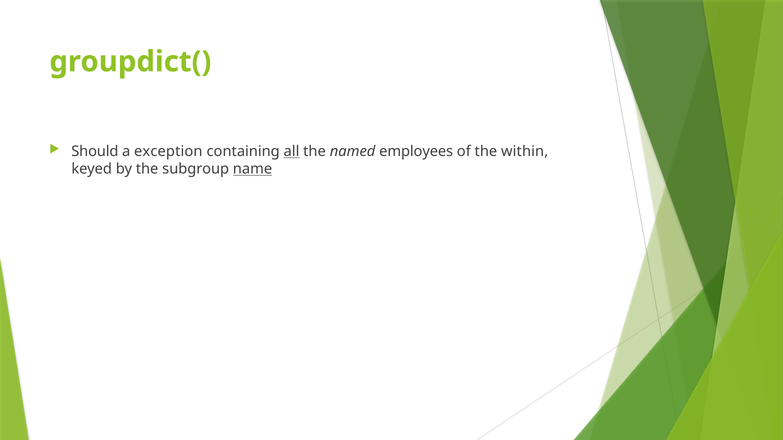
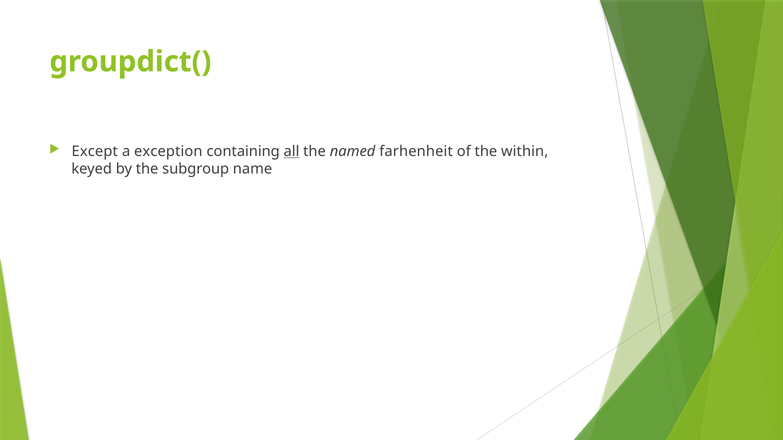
Should: Should -> Except (95, 152)
employees: employees -> farhenheit (416, 152)
name underline: present -> none (253, 169)
